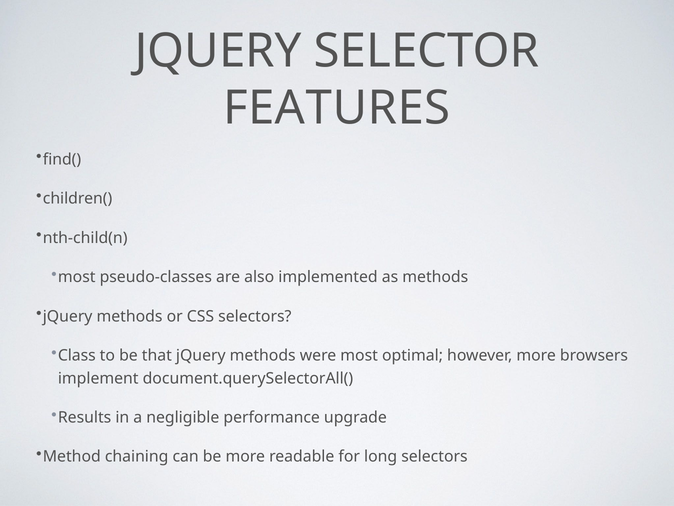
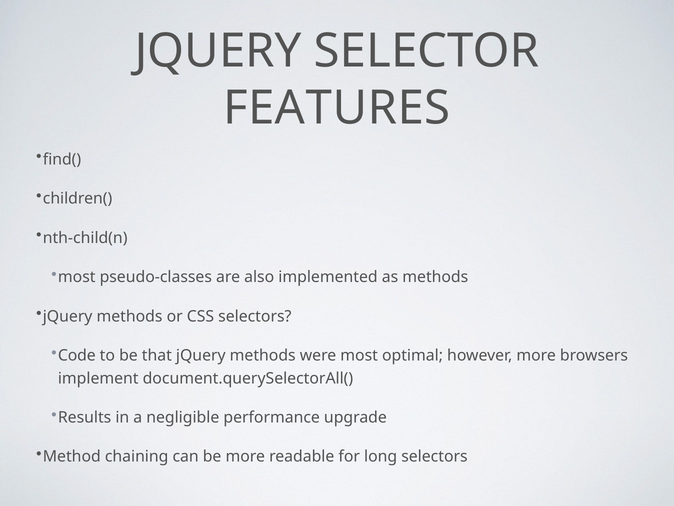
Class: Class -> Code (77, 355)
